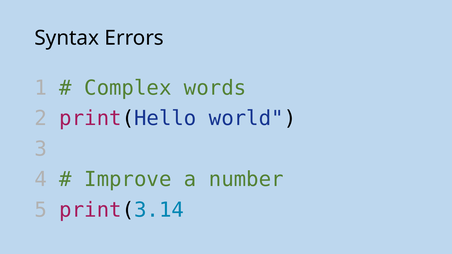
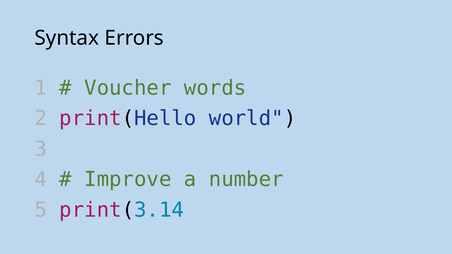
Complex: Complex -> Voucher (128, 88)
